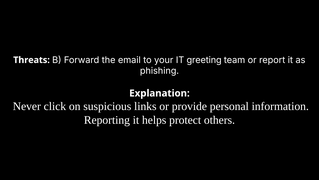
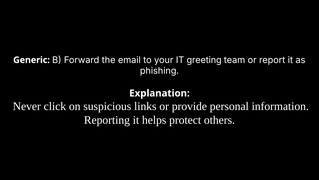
Threats: Threats -> Generic (32, 60)
